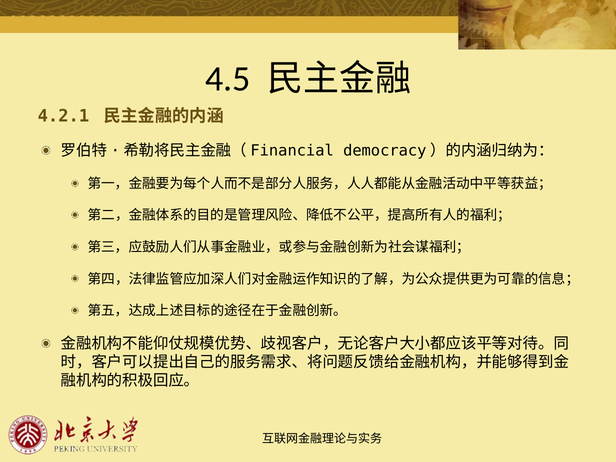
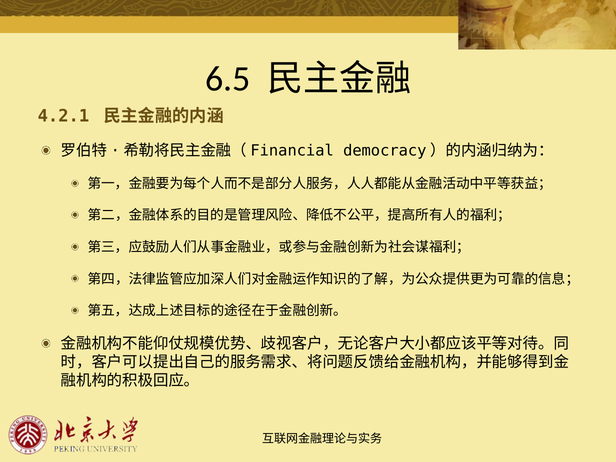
4.5: 4.5 -> 6.5 (228, 79)
